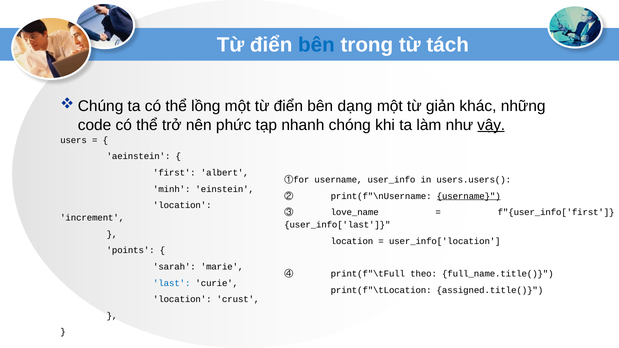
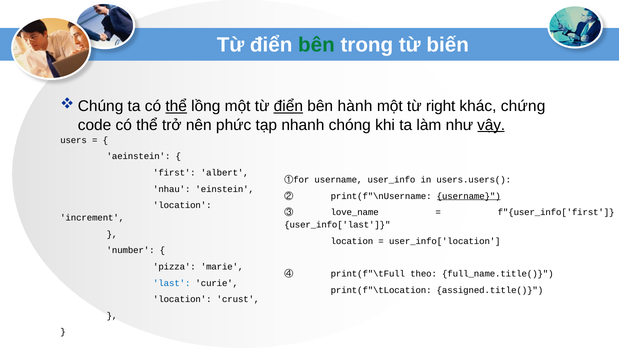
bên colour: blue -> green (316, 45)
tách: tách -> biến (448, 45)
thể underline: none -> present (176, 106)
điển underline: none -> present (288, 106)
dạng: dạng -> hành (355, 106)
giản: giản -> right (441, 106)
những: những -> chứng (523, 106)
minh: minh -> nhau (172, 189)
points: points -> number (131, 251)
sarah: sarah -> pizza (174, 267)
